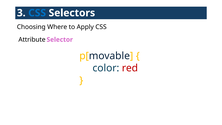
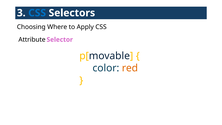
red colour: red -> orange (130, 68)
